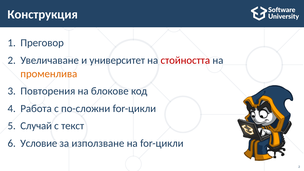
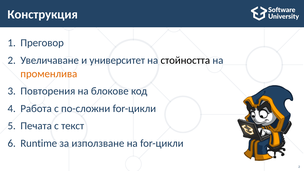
стойността colour: red -> black (185, 60)
Случай: Случай -> Печата (36, 126)
Условие: Условие -> Runtime (39, 143)
